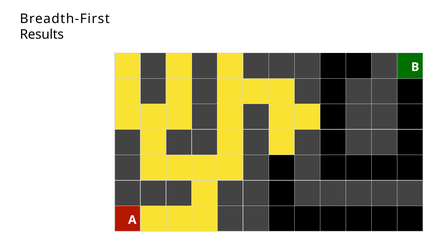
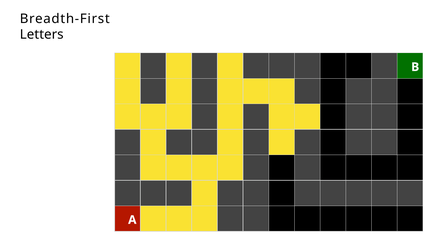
Results: Results -> Letters (42, 35)
